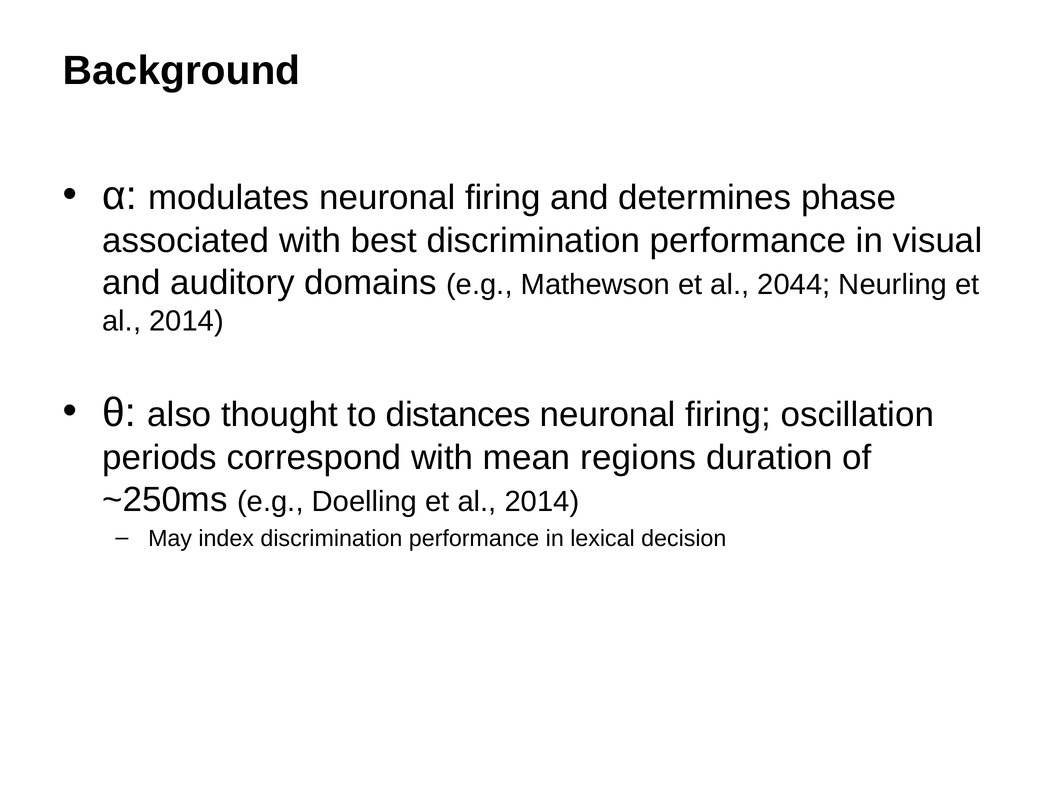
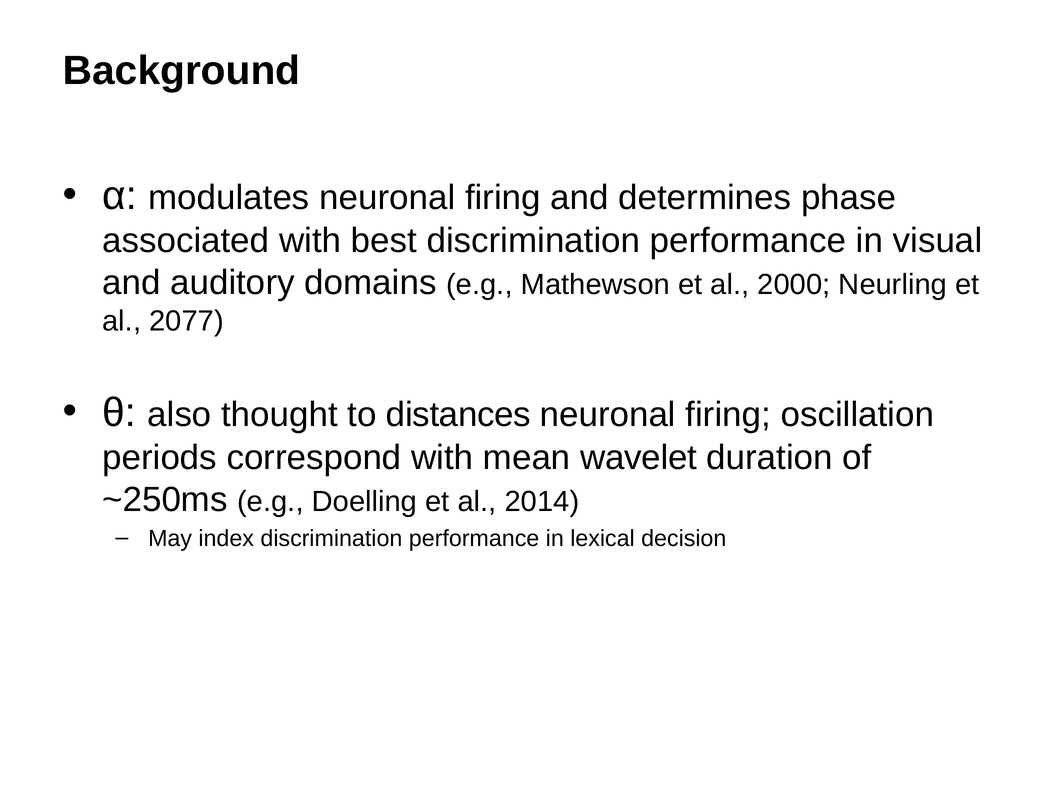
2044: 2044 -> 2000 (794, 285)
2014: 2014 -> 2077 (187, 321)
regions: regions -> wavelet (639, 458)
